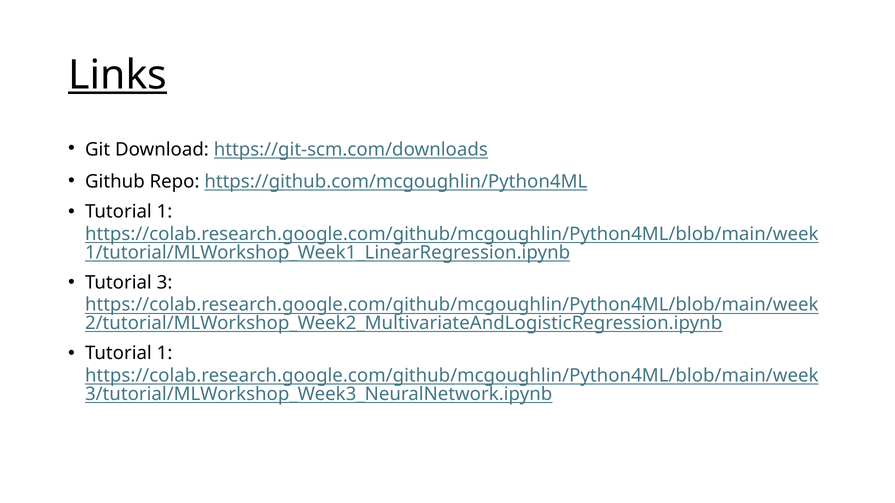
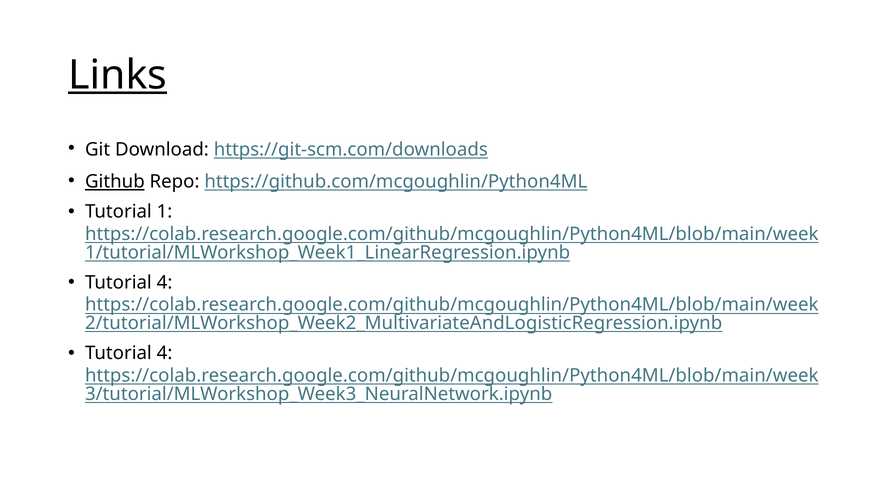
Github underline: none -> present (115, 182)
3: 3 -> 4 (165, 283)
1: 1 -> 4 (165, 354)
